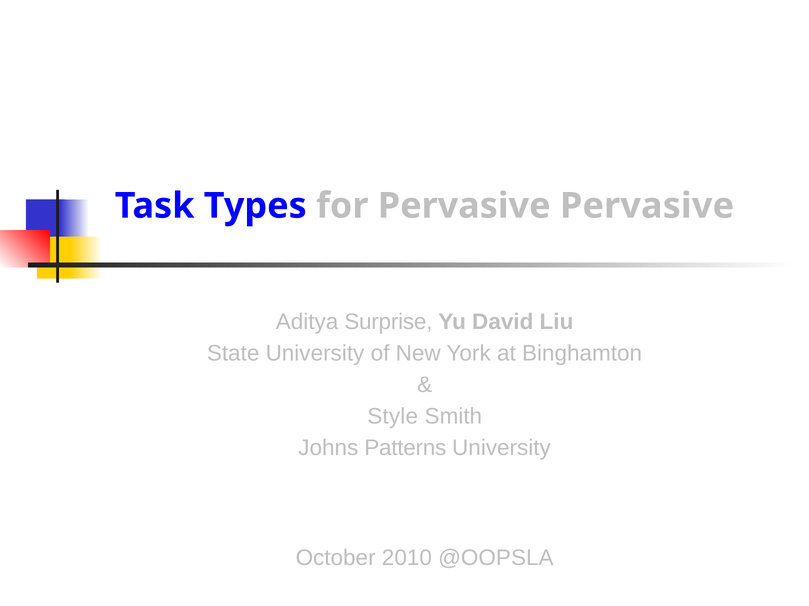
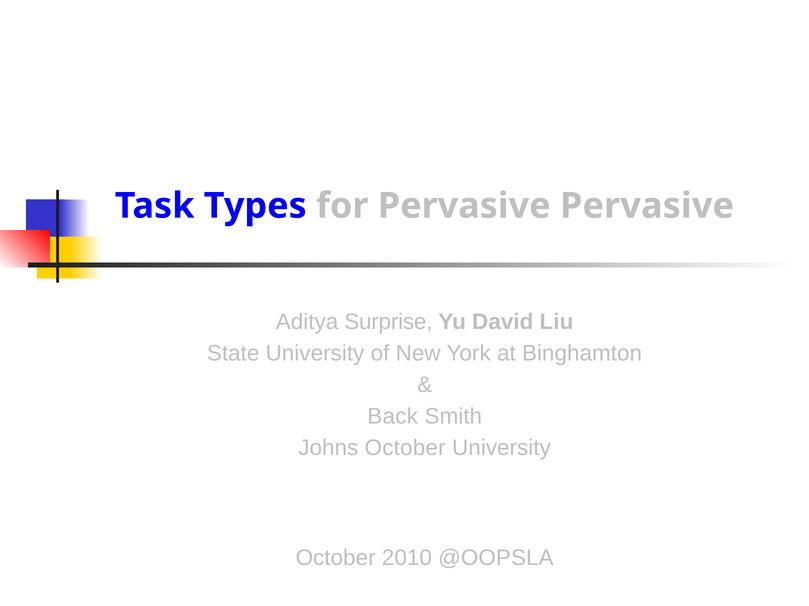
Style: Style -> Back (393, 417)
Johns Patterns: Patterns -> October (405, 448)
